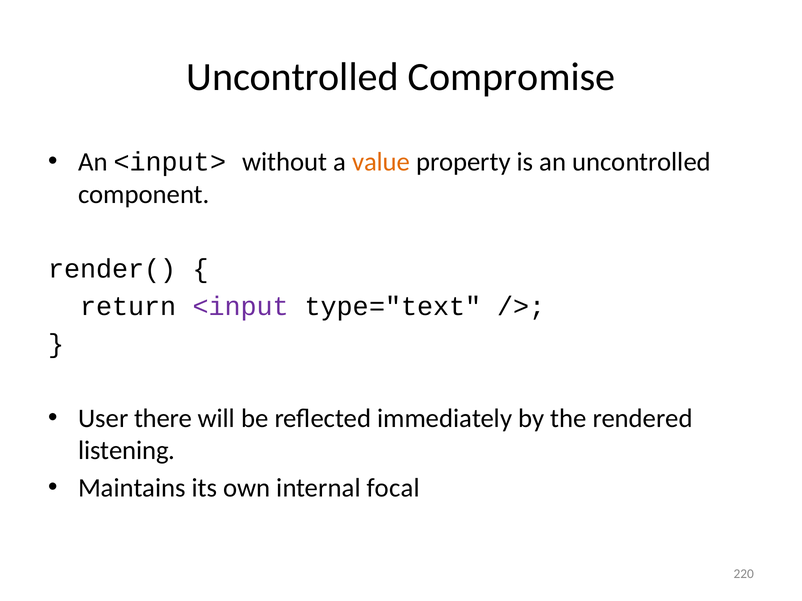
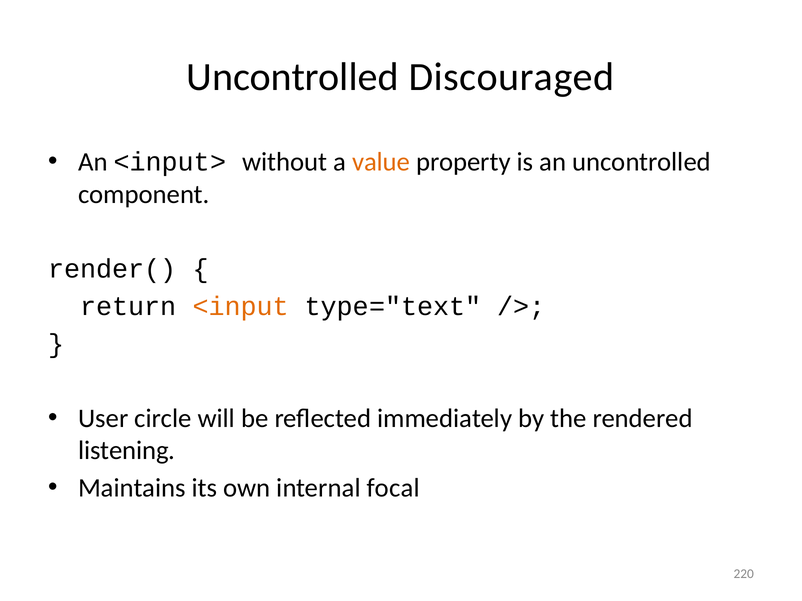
Compromise: Compromise -> Discouraged (511, 77)
<input colour: purple -> orange (241, 307)
there: there -> circle (163, 419)
